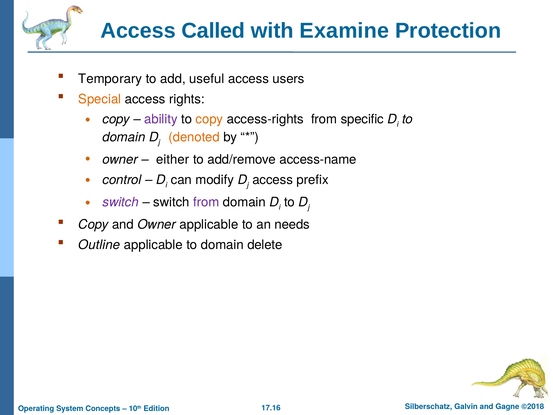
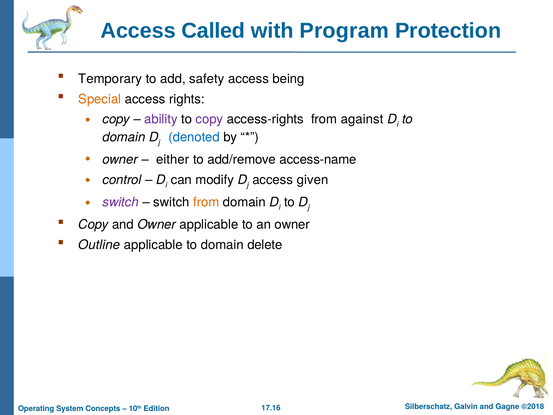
Examine: Examine -> Program (344, 31)
useful: useful -> safety (207, 79)
users: users -> being (289, 79)
copy colour: orange -> purple (209, 119)
specific: specific -> against (362, 119)
denoted colour: orange -> blue (194, 137)
prefix: prefix -> given (313, 180)
from colour: purple -> orange (206, 202)
an needs: needs -> owner (292, 225)
